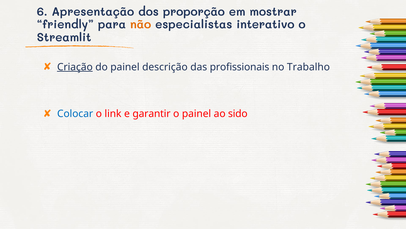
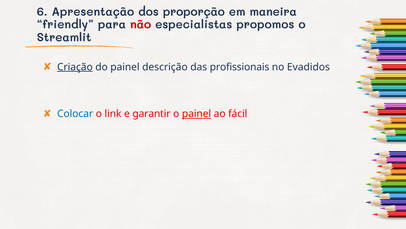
mostrar: mostrar -> maneira (273, 12)
não colour: orange -> red (141, 25)
interativo: interativo -> propomos (265, 25)
Trabalho: Trabalho -> Evadidos (308, 67)
painel underline: none -> present (197, 114)
sido: sido -> fácil (238, 114)
